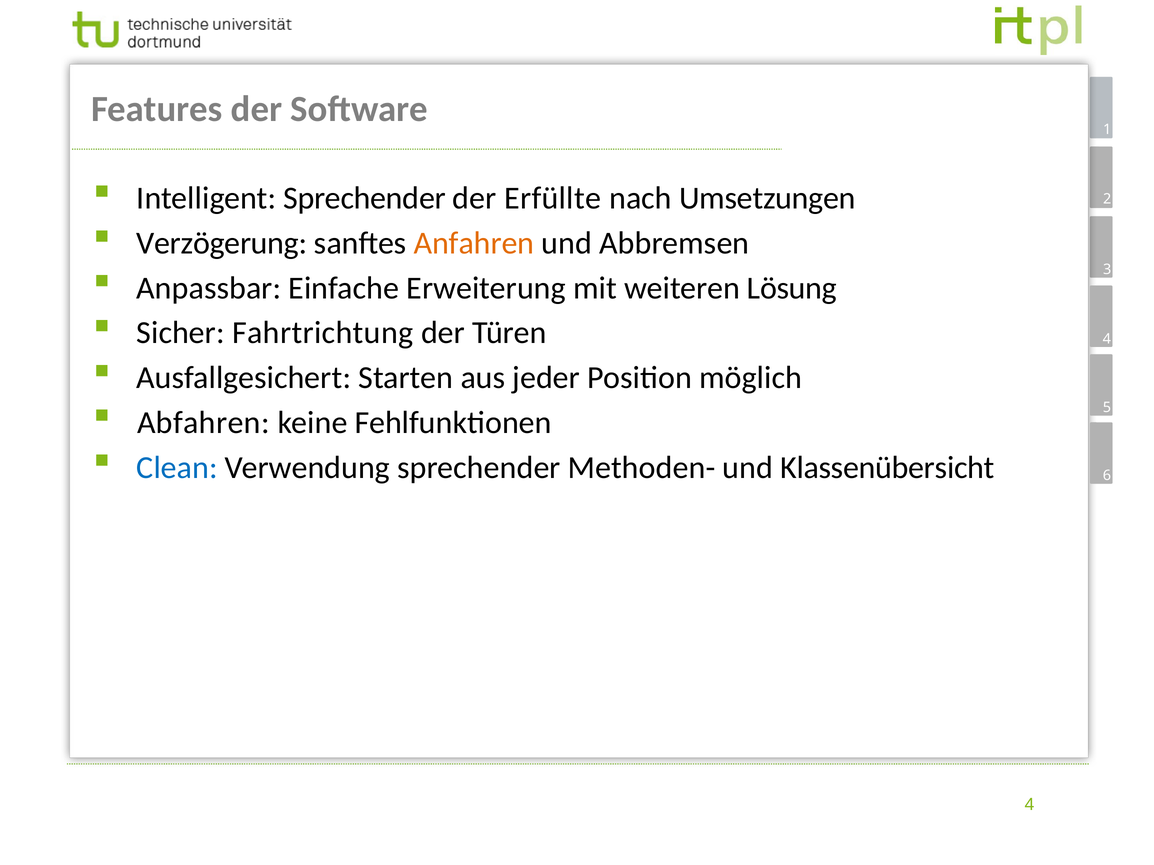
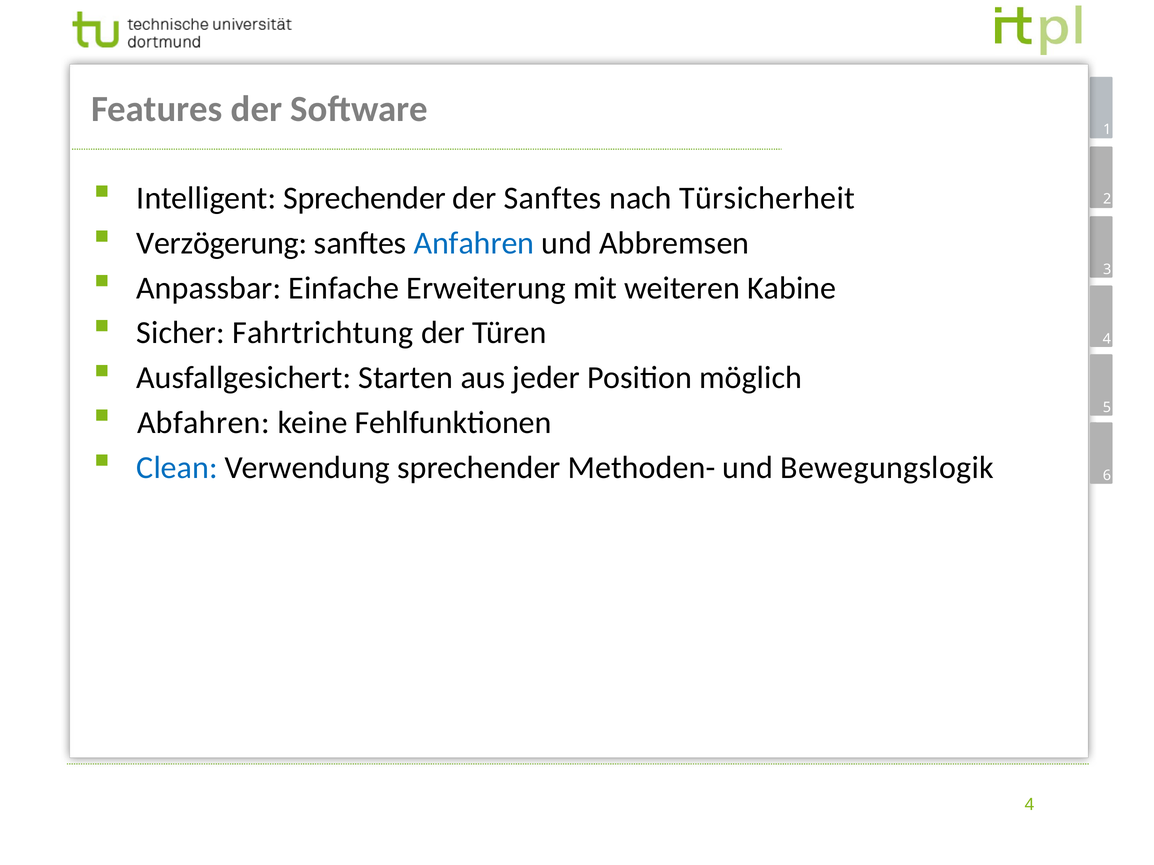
der Erfüllte: Erfüllte -> Sanftes (553, 198)
Umsetzungen: Umsetzungen -> Türsicherheit (767, 198)
Anfahren colour: orange -> blue (474, 243)
Lösung: Lösung -> Kabine (792, 288)
Klassenübersicht: Klassenübersicht -> Bewegungslogik (887, 468)
